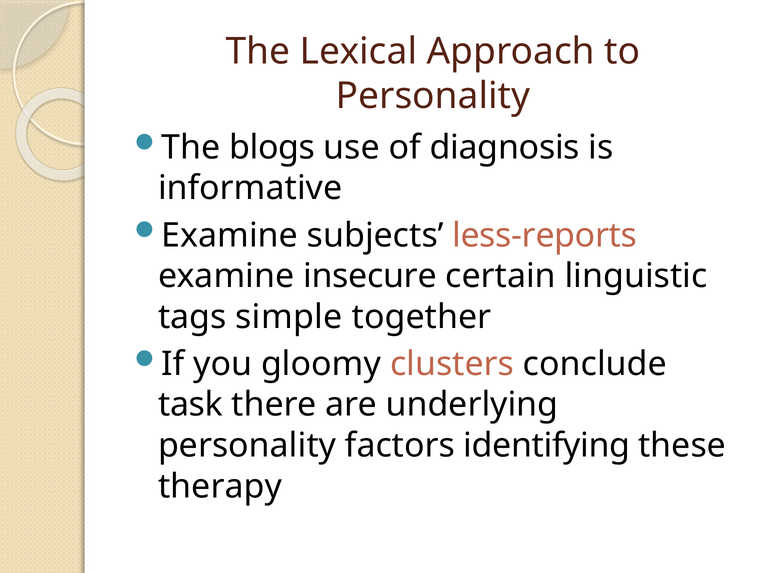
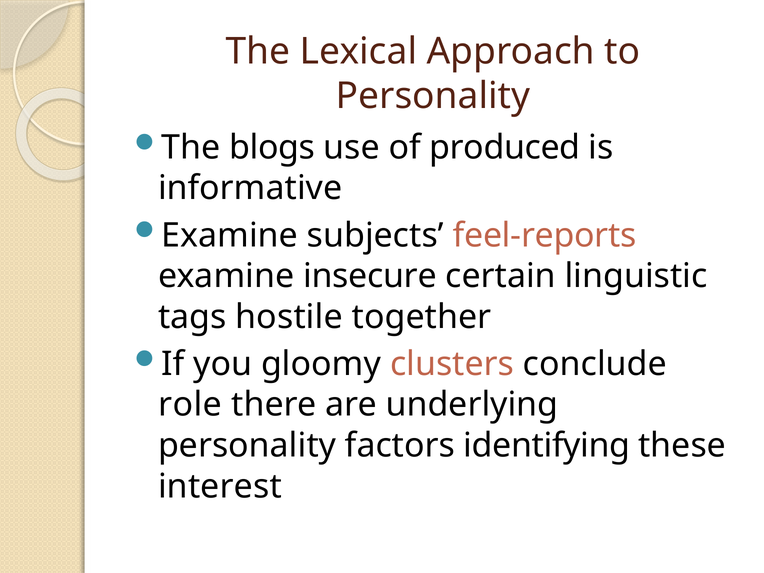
diagnosis: diagnosis -> produced (505, 147)
less-reports: less-reports -> feel-reports (545, 235)
simple: simple -> hostile (289, 317)
task: task -> role (190, 405)
therapy: therapy -> interest (220, 486)
